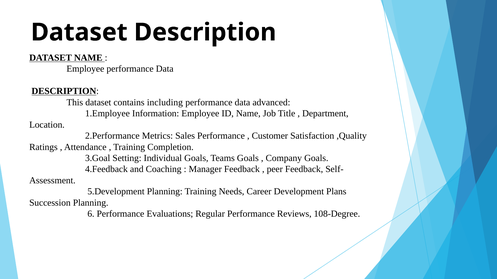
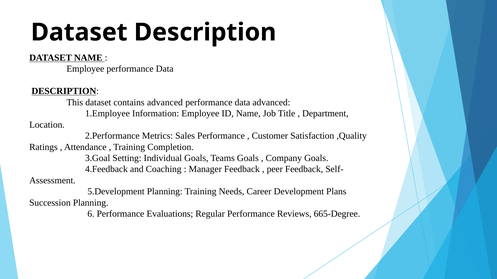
contains including: including -> advanced (165, 102)
108-Degree: 108-Degree -> 665-Degree (337, 214)
